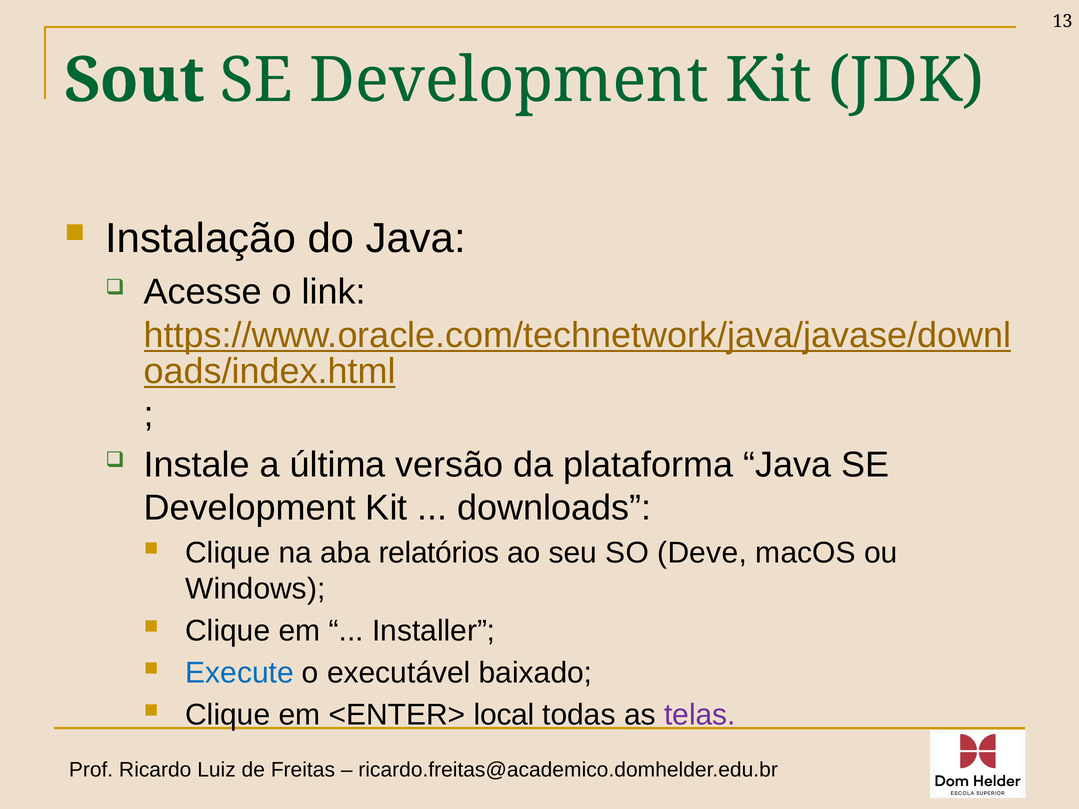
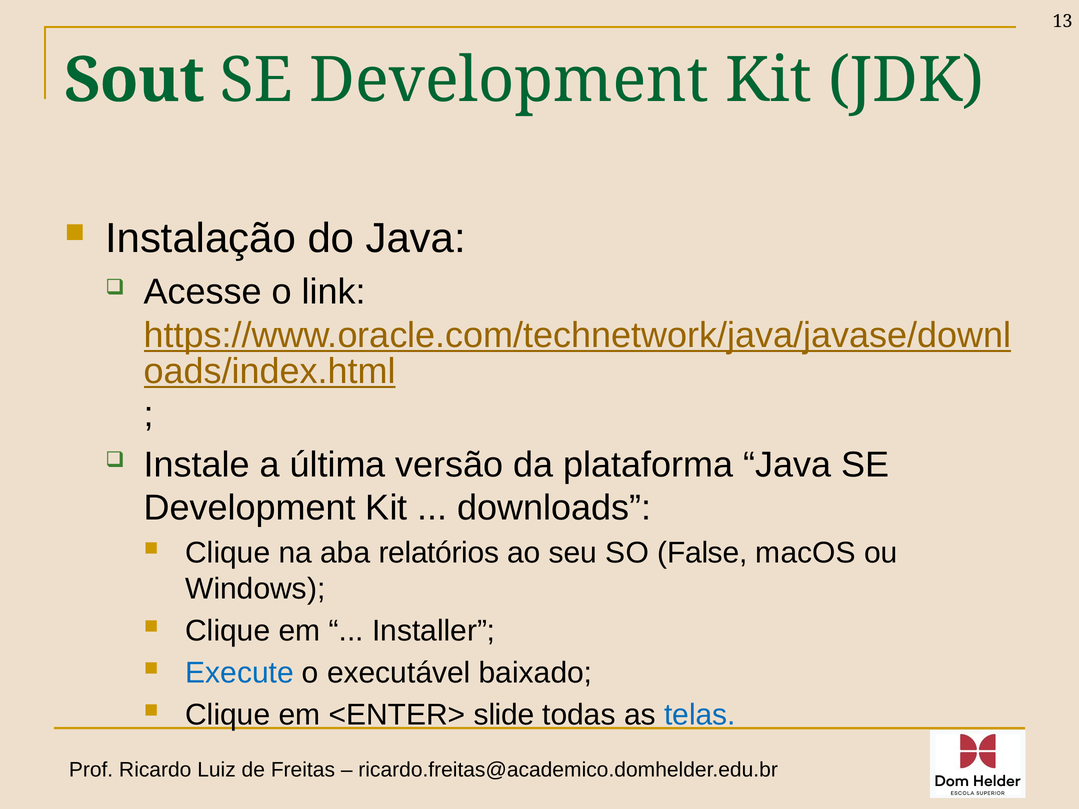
Deve: Deve -> False (702, 553)
local: local -> slide (504, 715)
telas colour: purple -> blue (700, 715)
